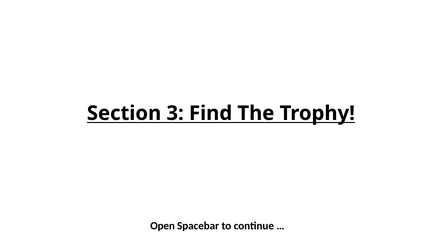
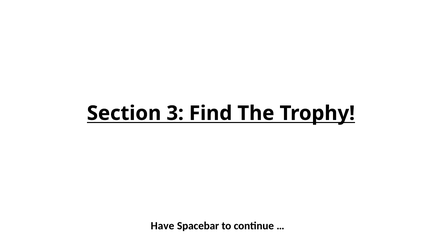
Open: Open -> Have (162, 226)
